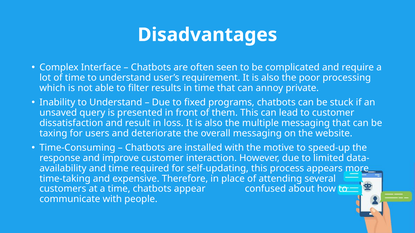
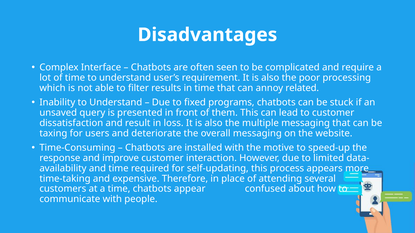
private: private -> related (302, 88)
